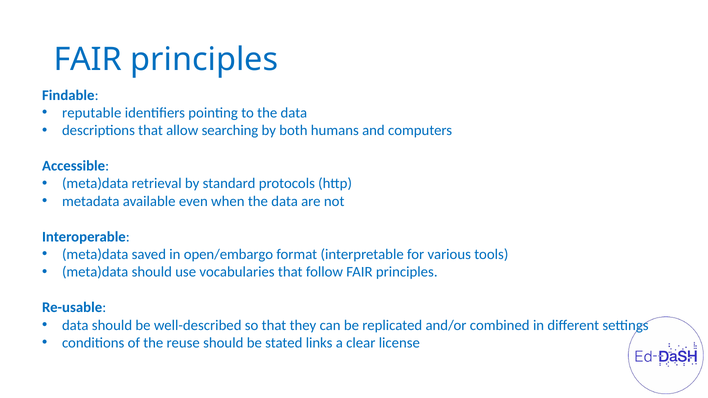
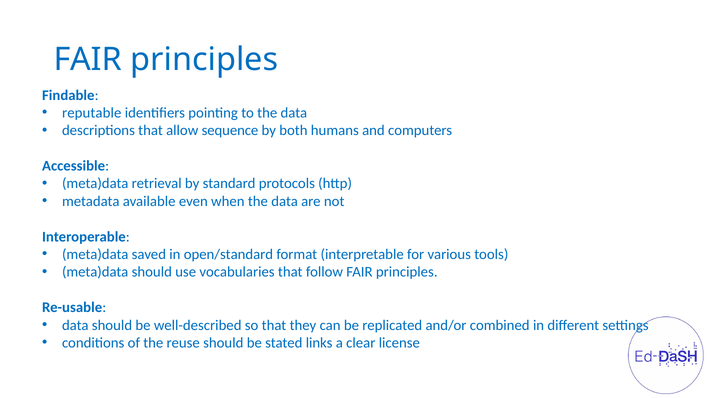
searching: searching -> sequence (230, 131)
open/embargo: open/embargo -> open/standard (228, 255)
